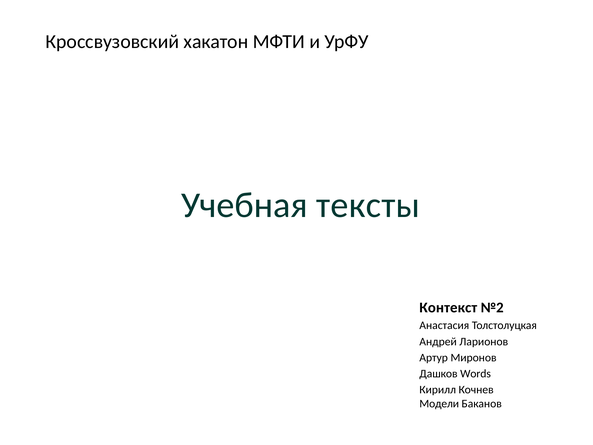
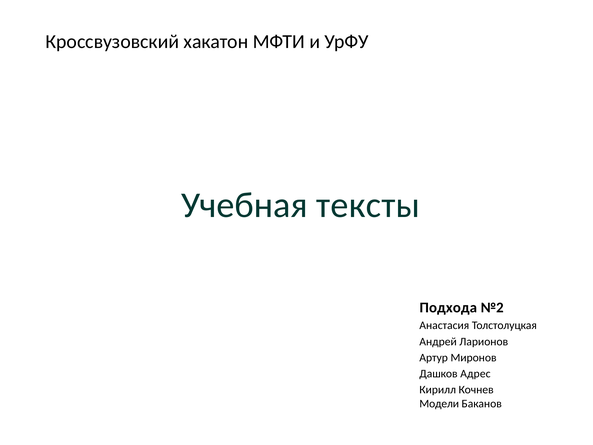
Контекст: Контекст -> Подхода (448, 307)
Words: Words -> Адрес (475, 373)
